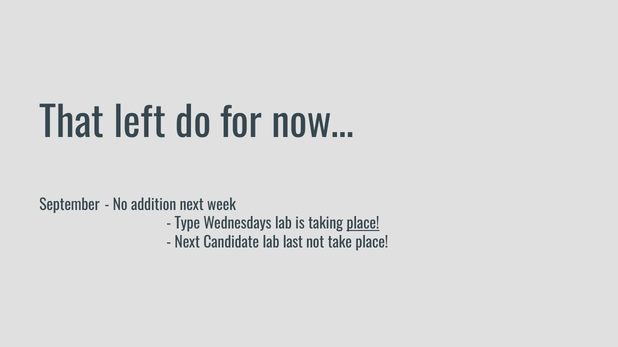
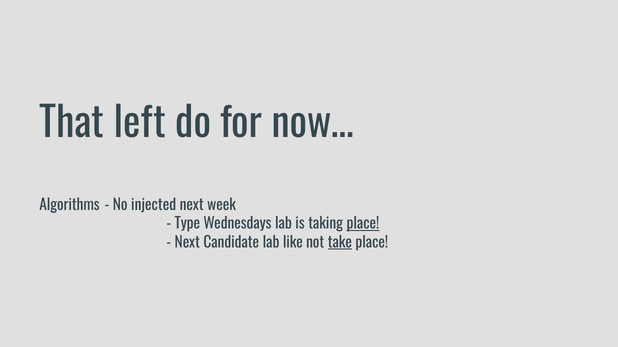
September: September -> Algorithms (69, 206)
addition: addition -> injected (154, 206)
last: last -> like (293, 243)
take underline: none -> present (340, 243)
